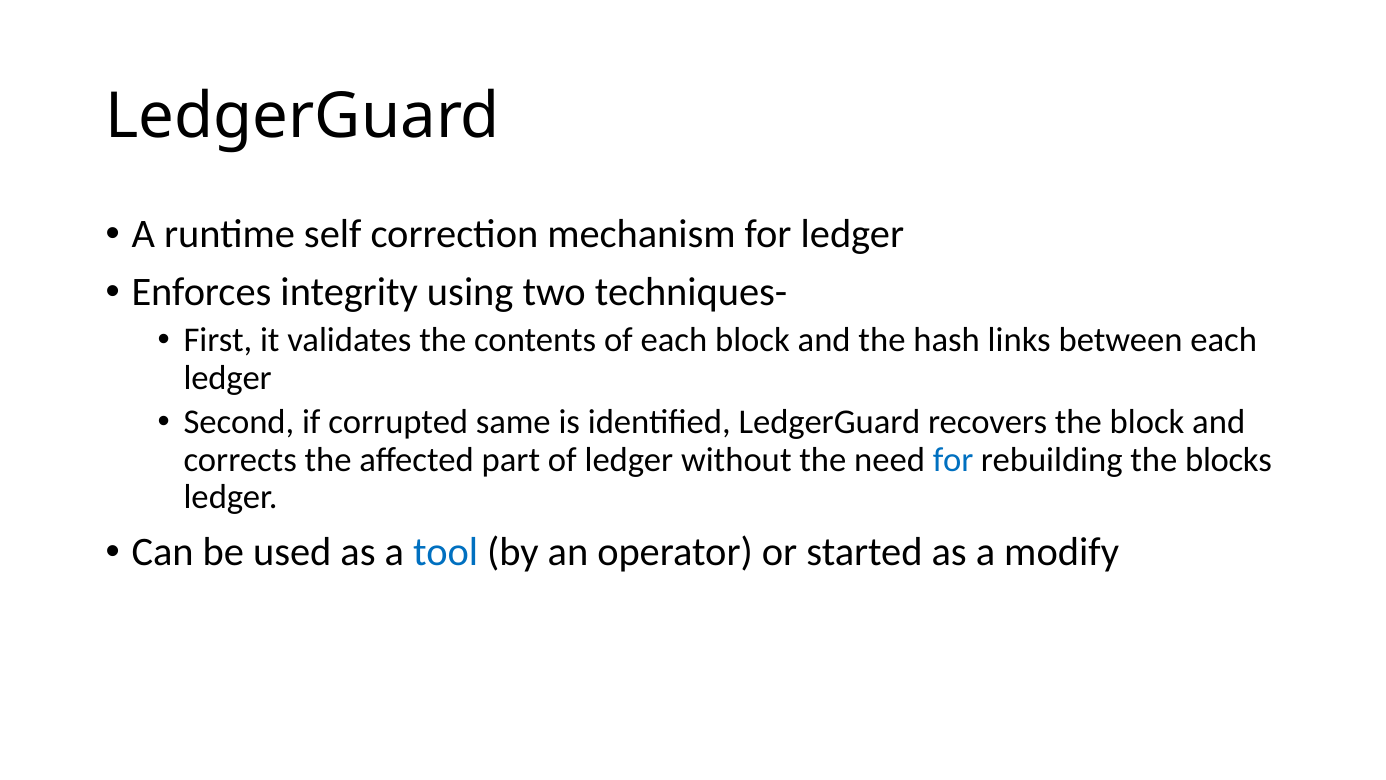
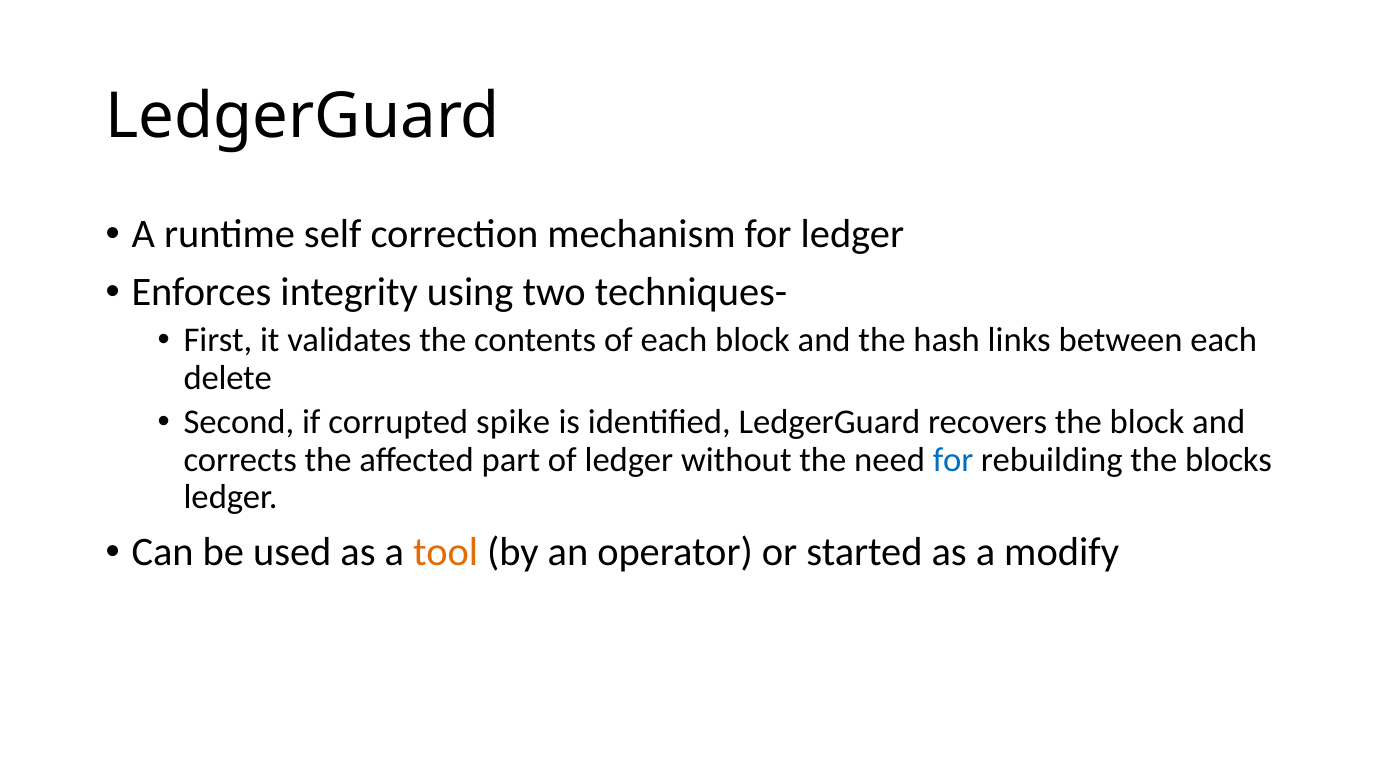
ledger: ledger -> delete (228, 378)
same: same -> spike (513, 422)
tool colour: blue -> orange (446, 552)
